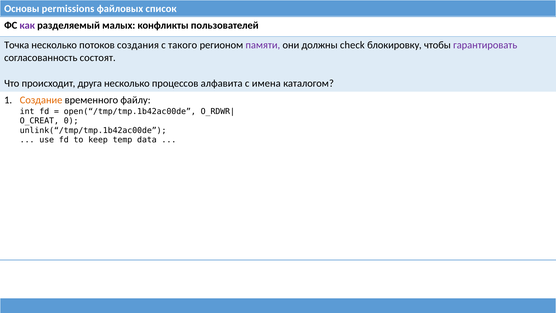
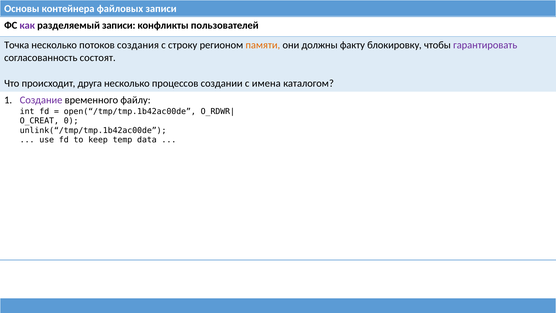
permissions: permissions -> контейнера (68, 9)
файловых список: список -> записи (161, 9)
разделяемый малых: малых -> записи (119, 25)
такого: такого -> строку (183, 45)
памяти colour: purple -> orange (263, 45)
check: check -> факту (352, 45)
алфавита: алфавита -> создании (222, 83)
Создание colour: orange -> purple (41, 100)
